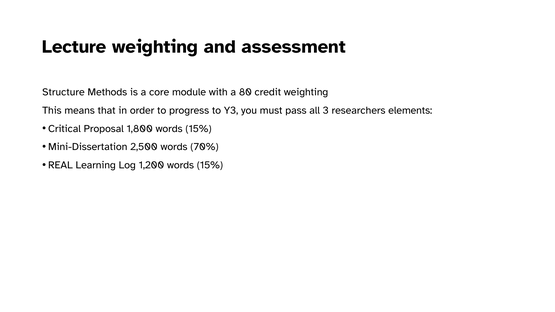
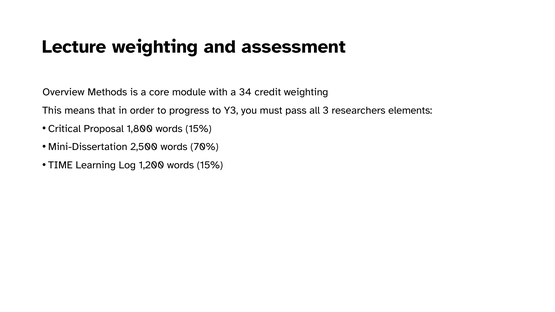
Structure: Structure -> Overview (63, 92)
80: 80 -> 34 (245, 92)
REAL: REAL -> TIME (60, 165)
